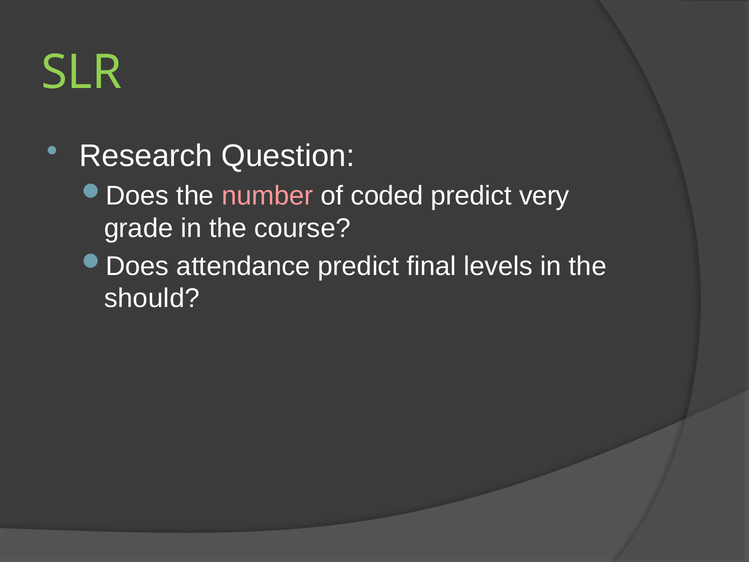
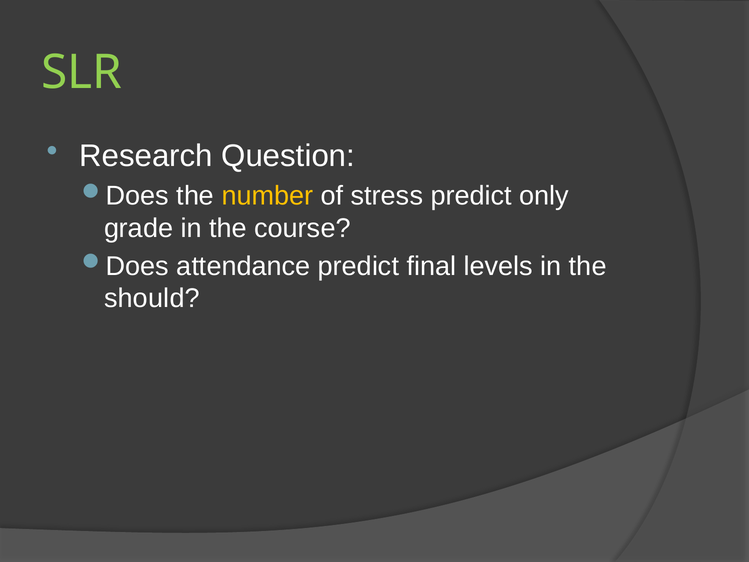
number colour: pink -> yellow (267, 196)
coded: coded -> stress (387, 196)
very: very -> only (544, 196)
